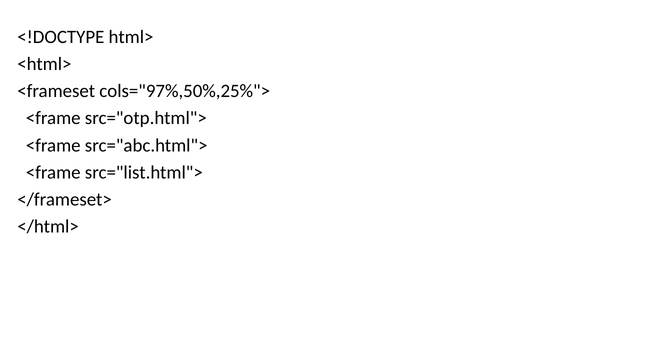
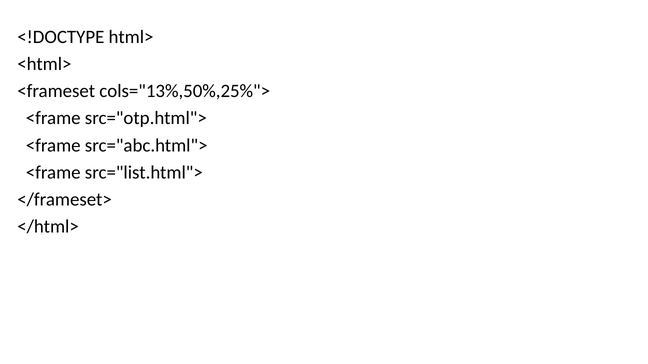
cols="97%,50%,25%">: cols="97%,50%,25%"> -> cols="13%,50%,25%"> (185, 91)
